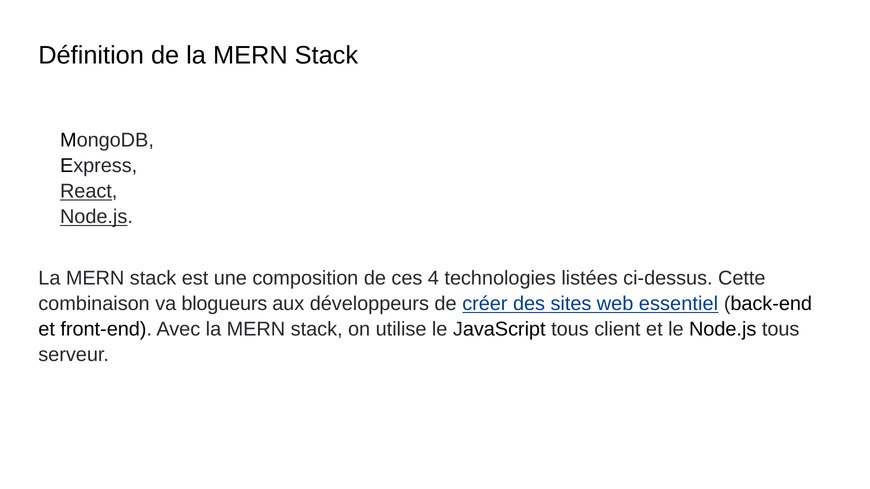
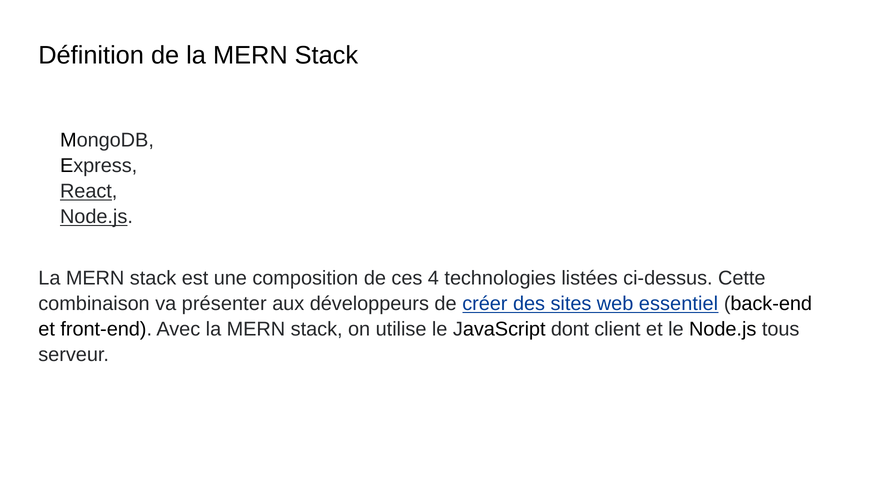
blogueurs: blogueurs -> présenter (224, 304)
JavaScript tous: tous -> dont (570, 330)
